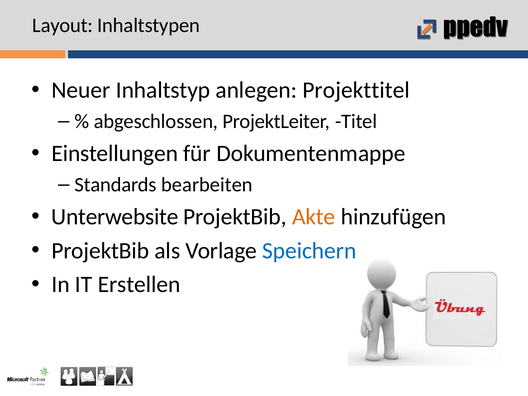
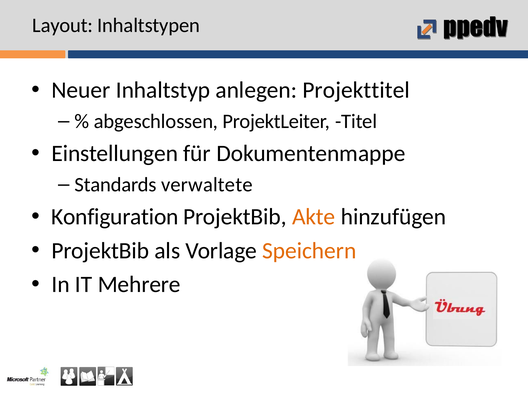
bearbeiten: bearbeiten -> verwaltete (207, 185)
Unterwebsite: Unterwebsite -> Konfiguration (115, 217)
Speichern colour: blue -> orange (309, 251)
Erstellen: Erstellen -> Mehrere (139, 285)
